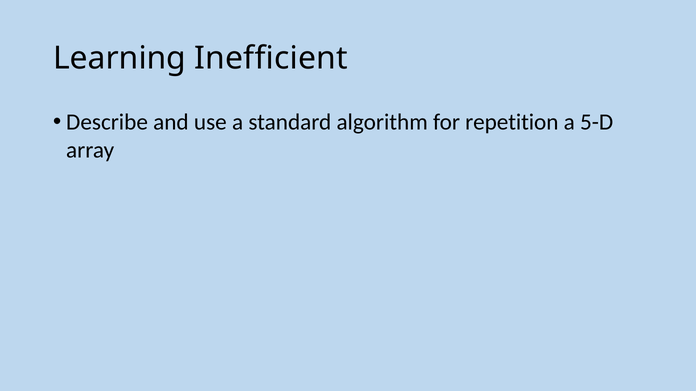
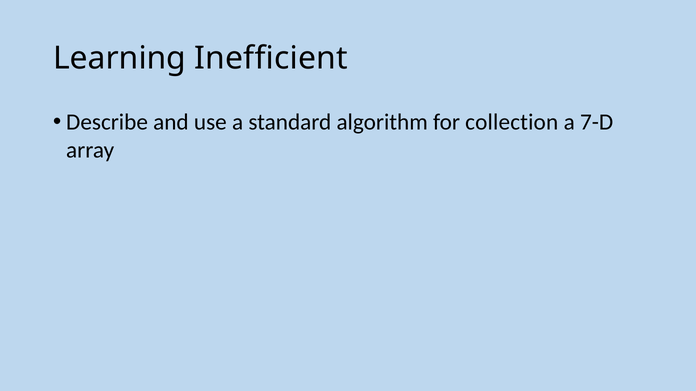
repetition: repetition -> collection (512, 122)
5-D: 5-D -> 7-D (597, 122)
